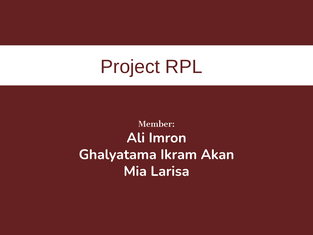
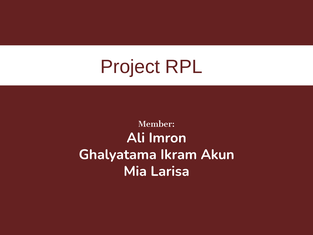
Akan: Akan -> Akun (218, 154)
